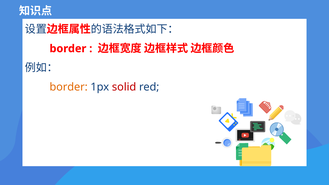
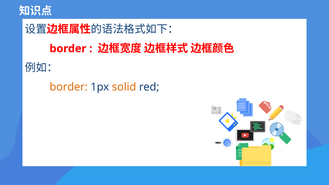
solid colour: red -> orange (124, 87)
